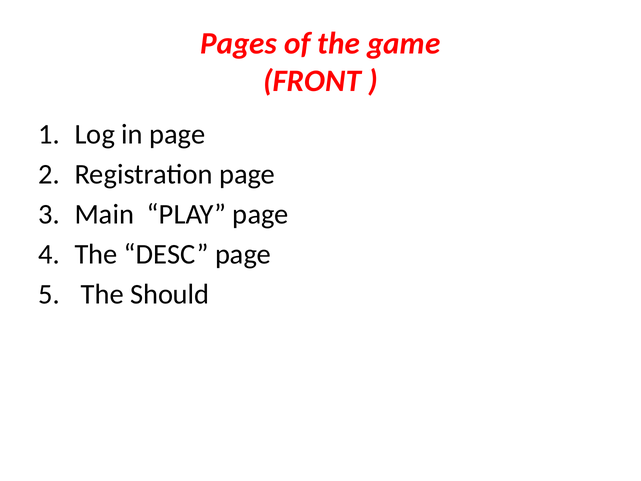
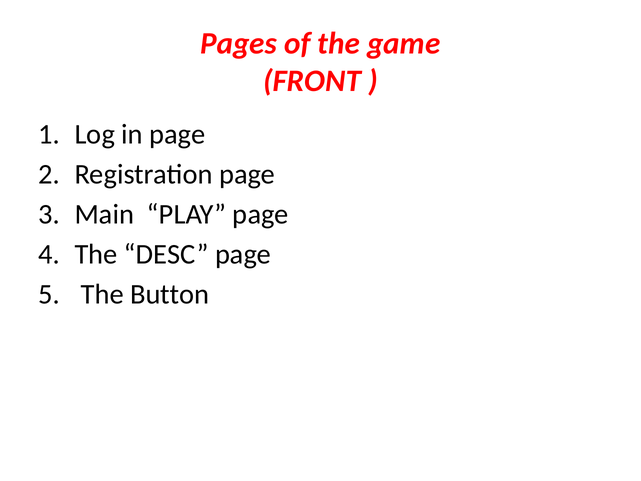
Should: Should -> Button (170, 294)
